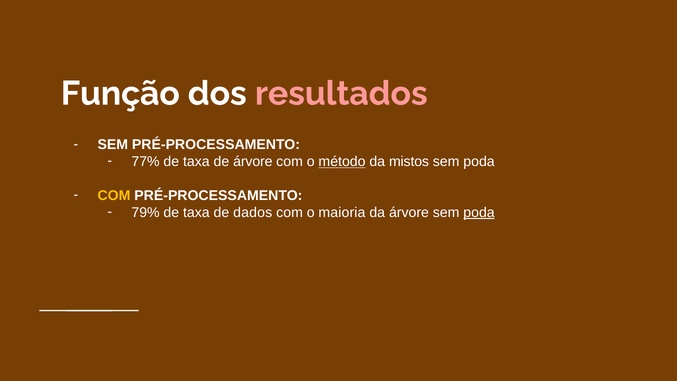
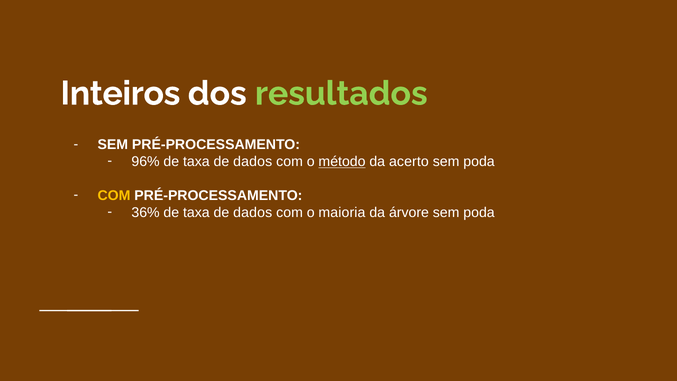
Função: Função -> Inteiros (120, 93)
resultados colour: pink -> light green (341, 93)
77%: 77% -> 96% (146, 162)
árvore: árvore -> dados (253, 162)
mistos: mistos -> acerto (409, 162)
79%: 79% -> 36% (146, 212)
poda underline: present -> none (479, 212)
